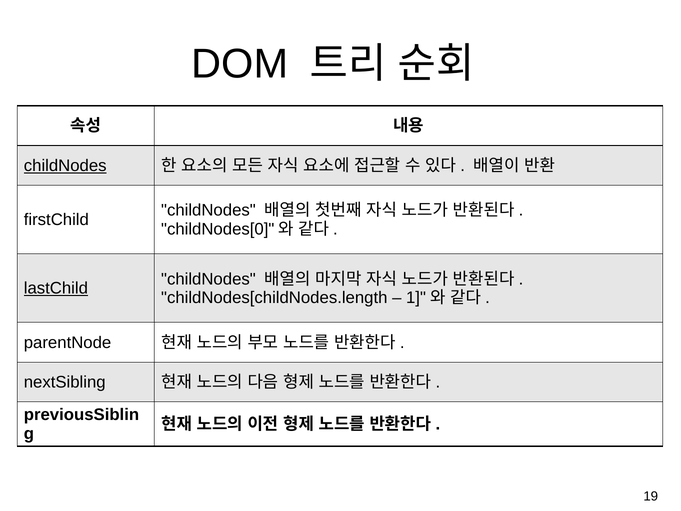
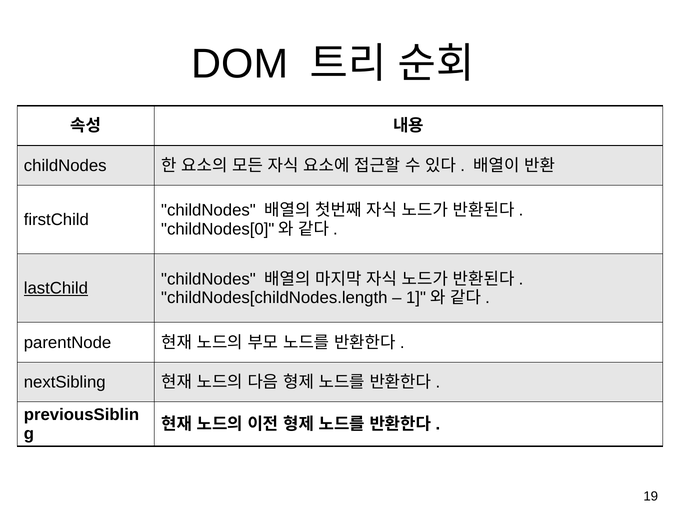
childNodes underline: present -> none (65, 166)
